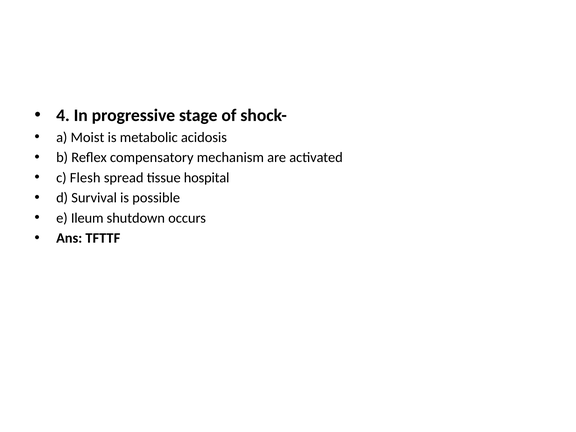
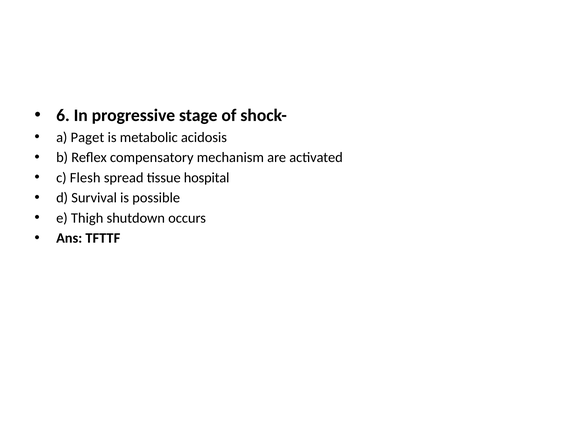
4: 4 -> 6 (63, 115)
Moist: Moist -> Paget (87, 137)
Ileum: Ileum -> Thigh (87, 218)
